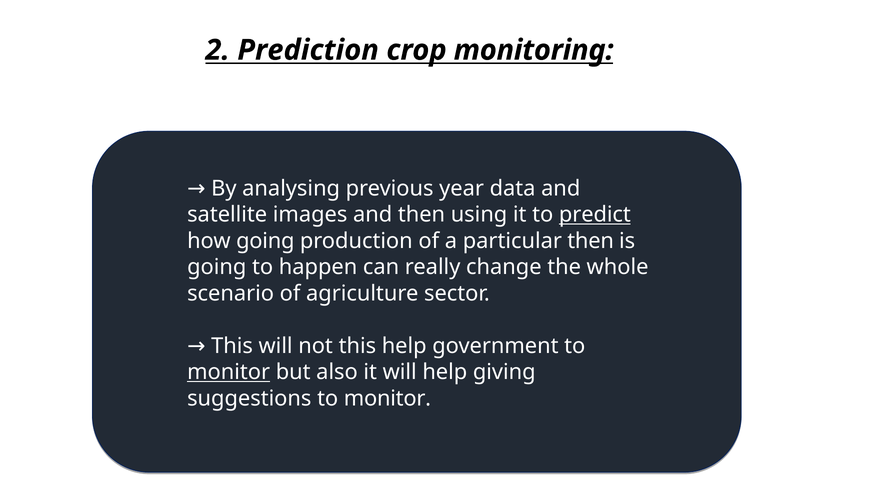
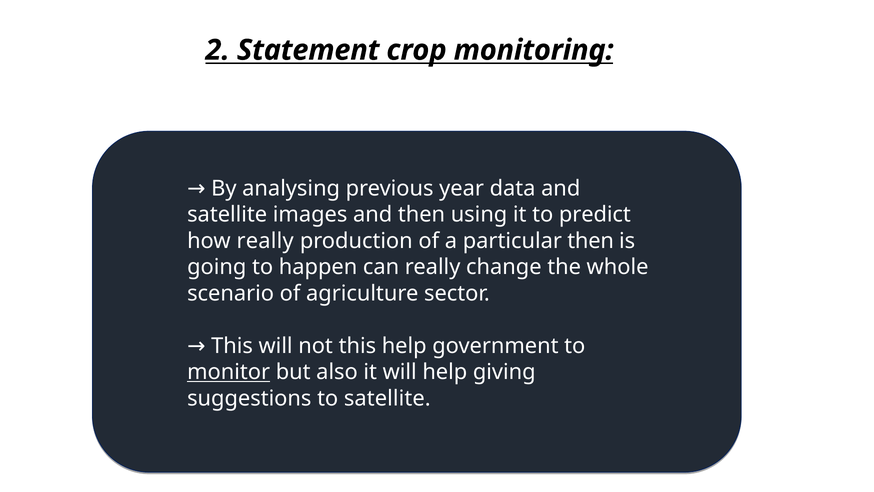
Prediction: Prediction -> Statement (308, 50)
predict underline: present -> none (595, 214)
how going: going -> really (265, 241)
suggestions to monitor: monitor -> satellite (387, 398)
